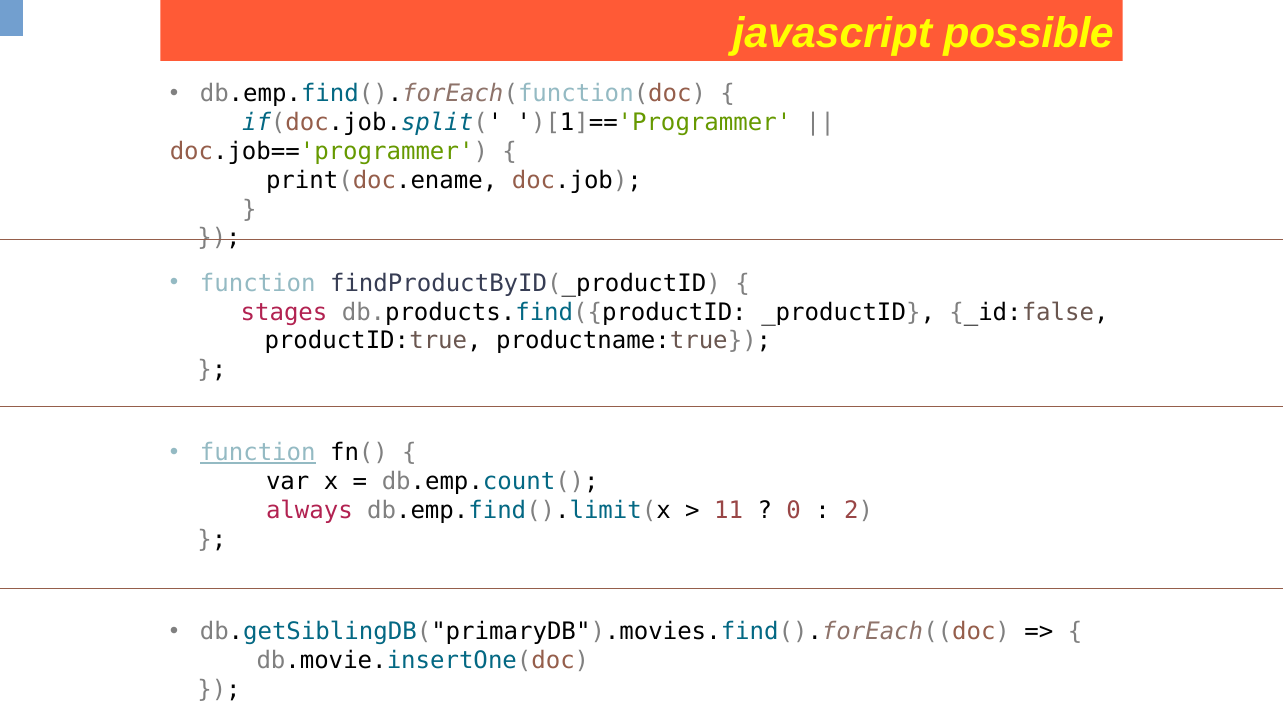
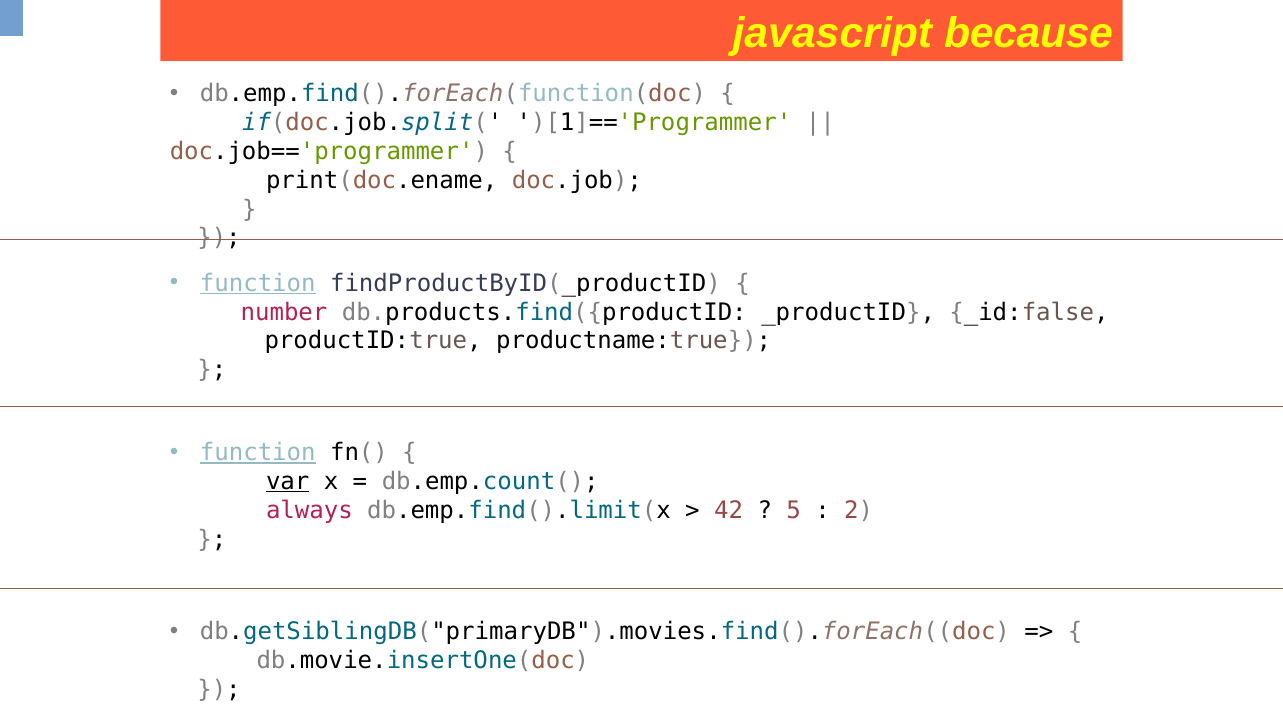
possible: possible -> because (1029, 33)
function underline: none -> present (258, 283)
stages: stages -> number (284, 312)
var underline: none -> present (288, 481)
11: 11 -> 42 (729, 510)
0: 0 -> 5 (794, 510)
